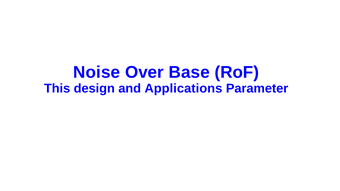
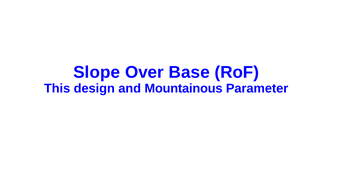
Noise: Noise -> Slope (97, 72)
Applications: Applications -> Mountainous (184, 89)
